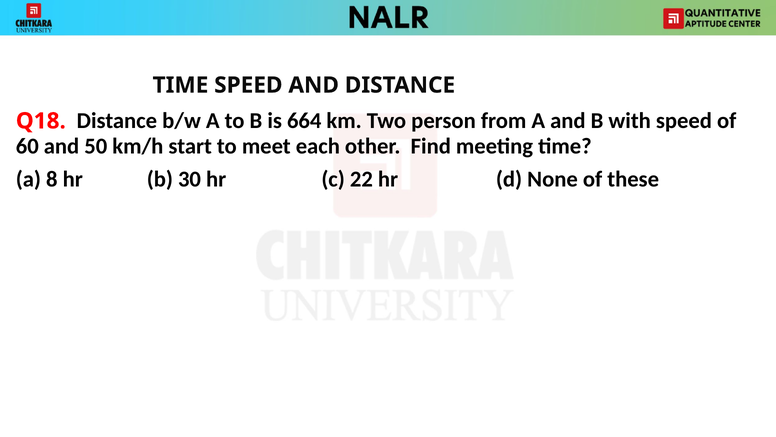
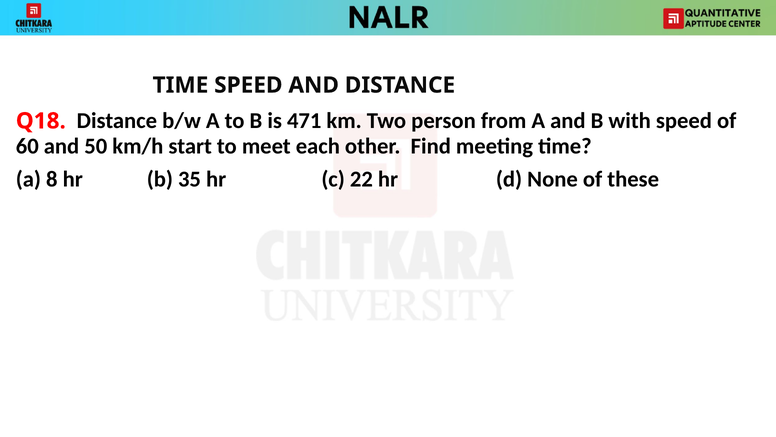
664: 664 -> 471 (304, 121)
30: 30 -> 35 (189, 179)
